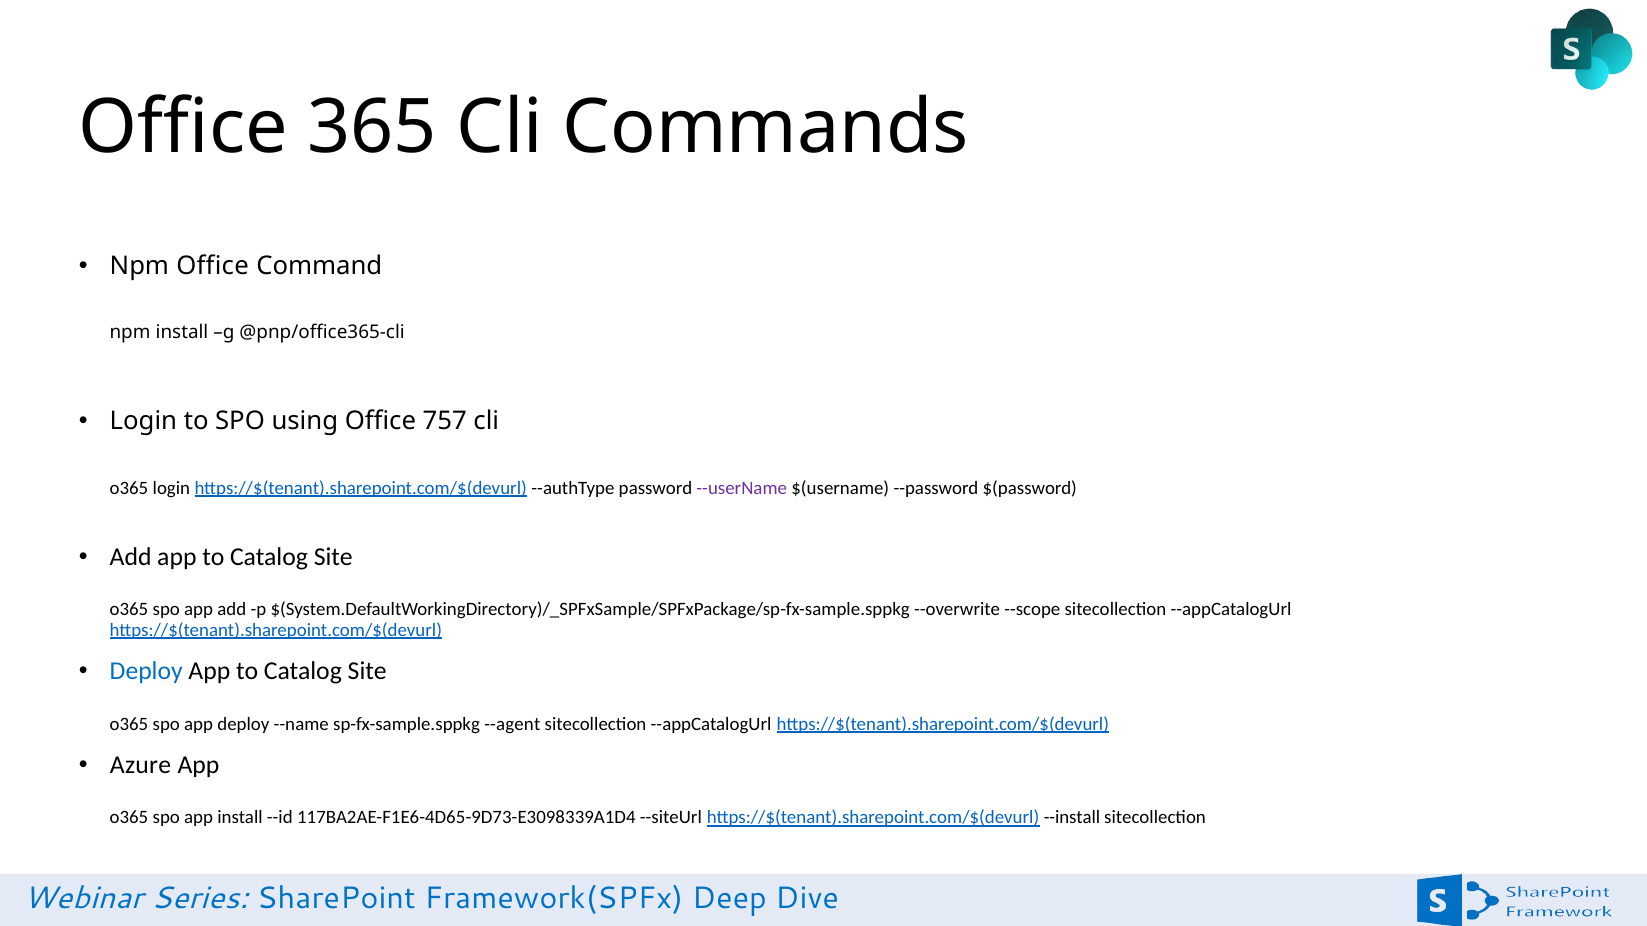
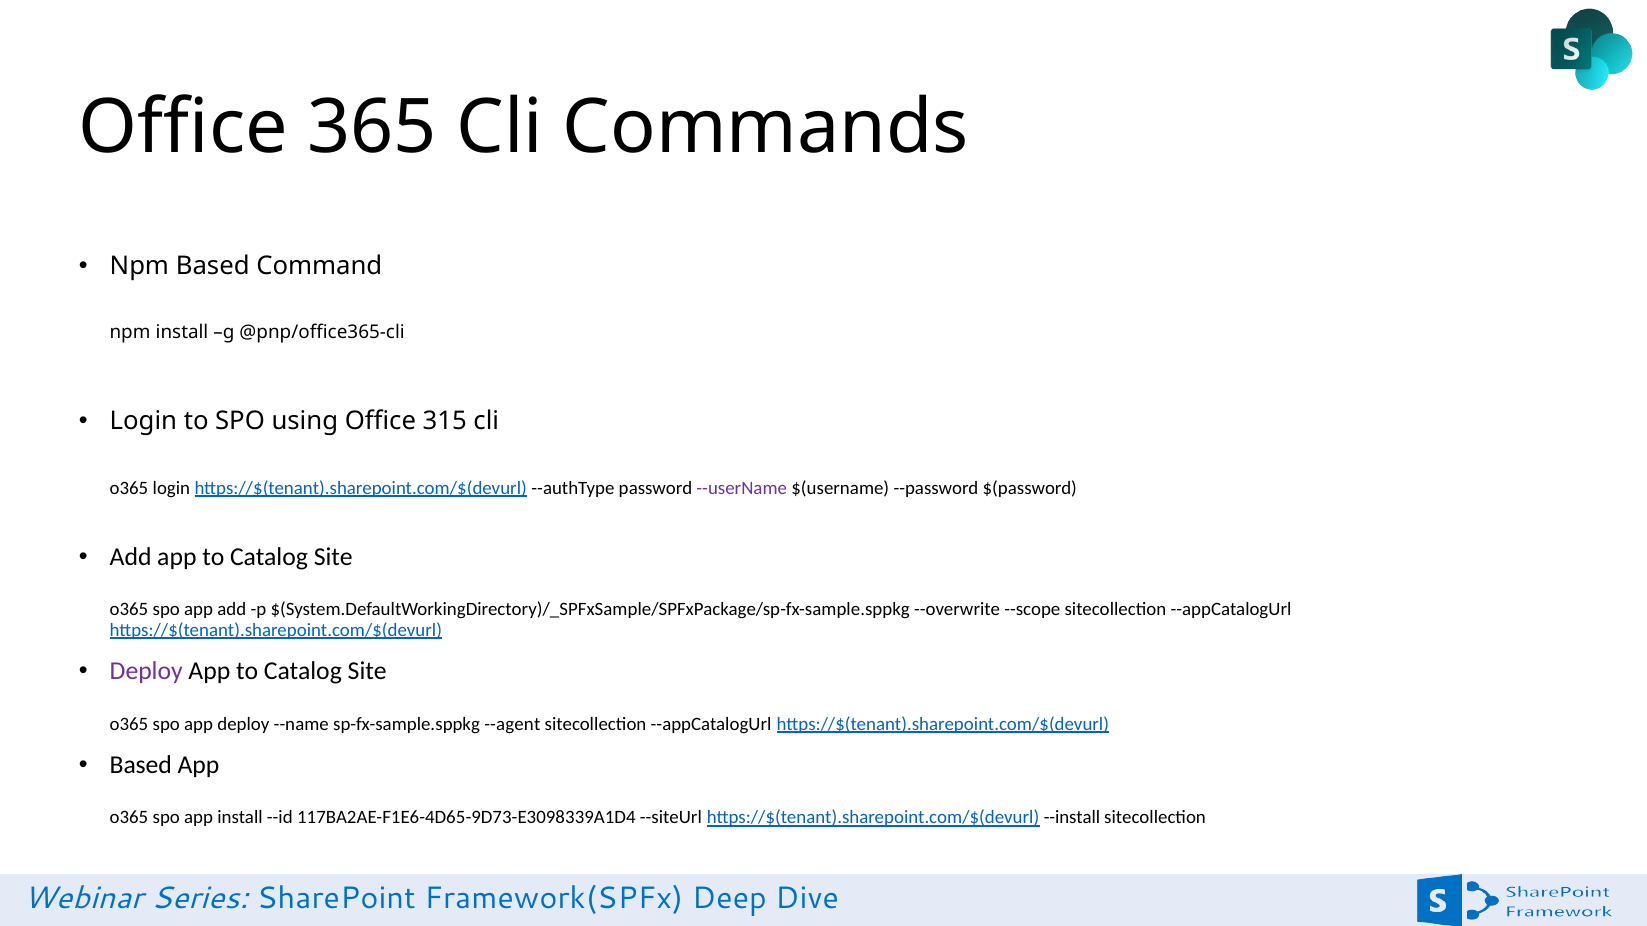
Npm Office: Office -> Based (213, 266)
757: 757 -> 315 (445, 421)
Deploy colour: blue -> purple (146, 672)
Azure: Azure -> Based (141, 765)
